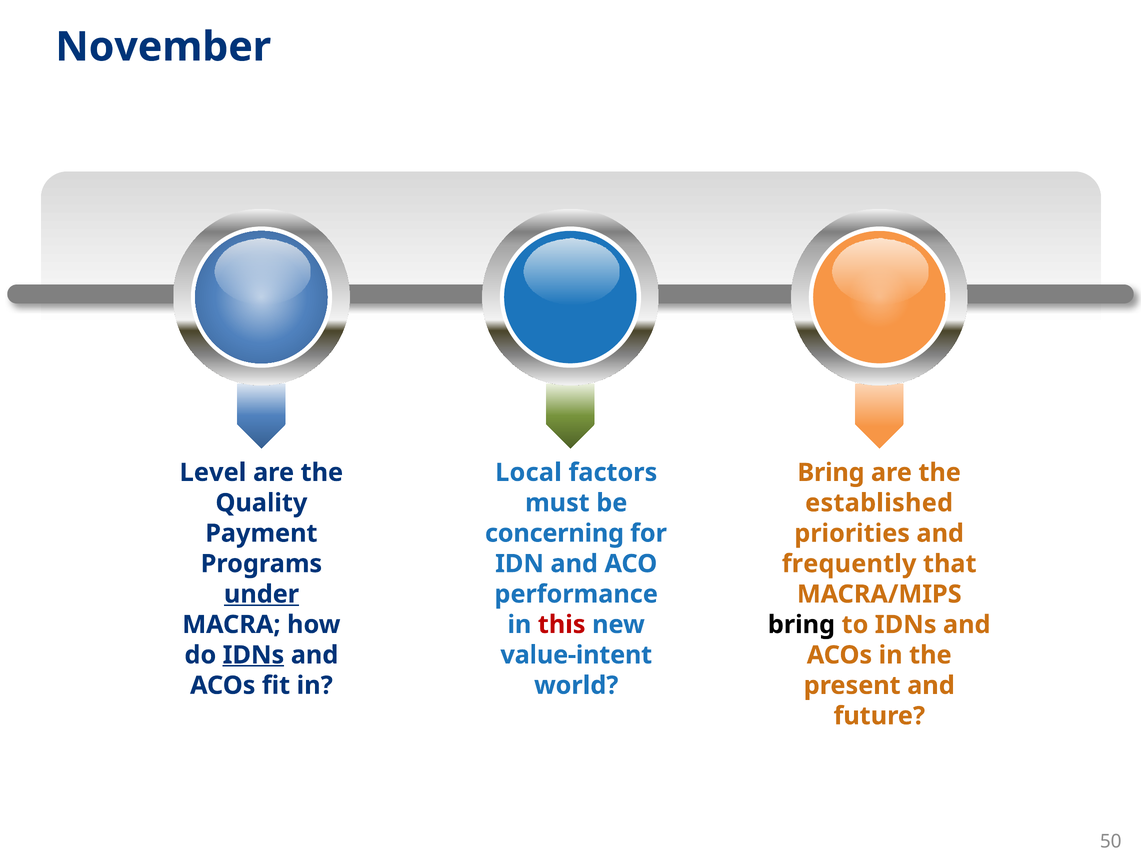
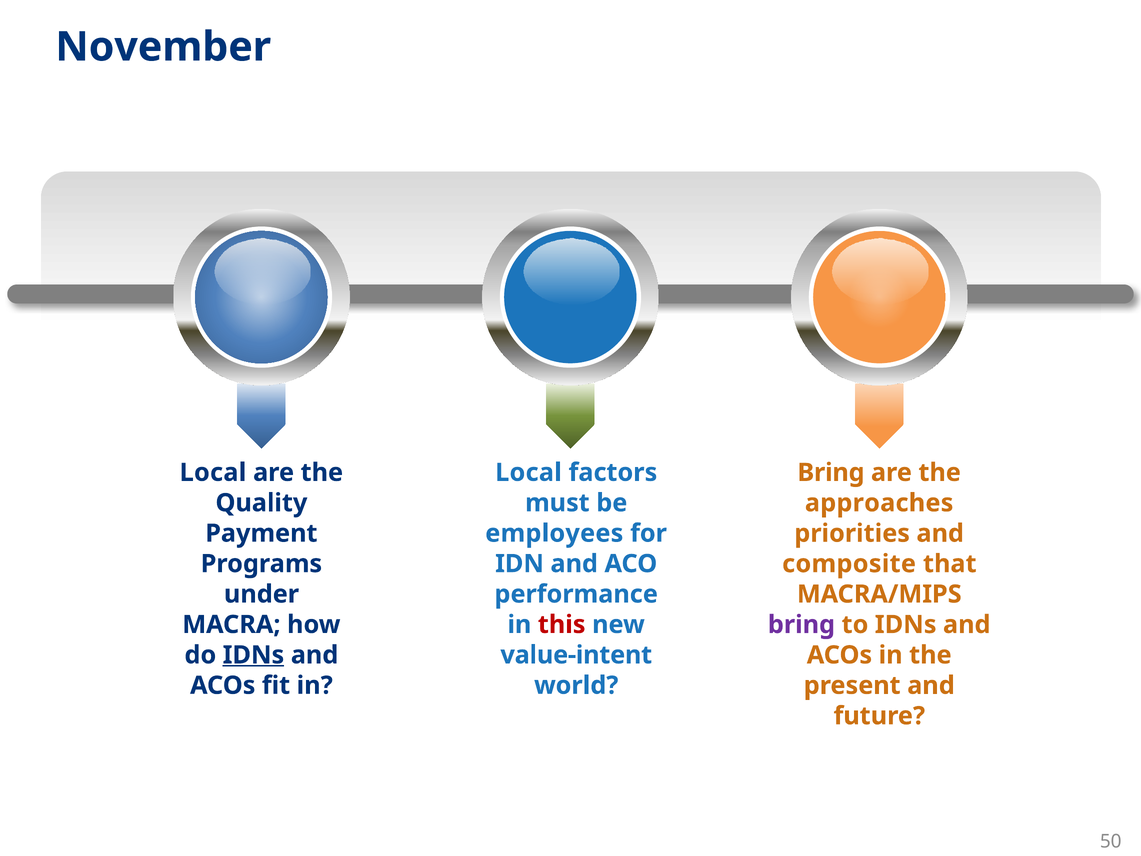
Level: Level -> Local (213, 472)
established: established -> approaches (879, 503)
concerning: concerning -> employees (554, 533)
frequently: frequently -> composite (849, 564)
under underline: present -> none (261, 594)
bring colour: black -> purple (801, 624)
